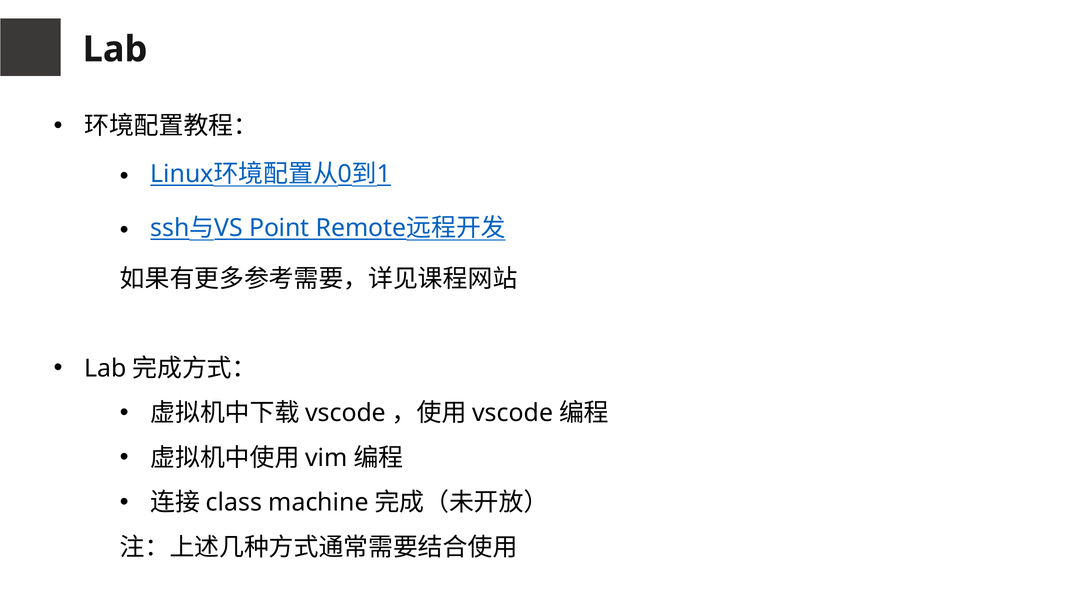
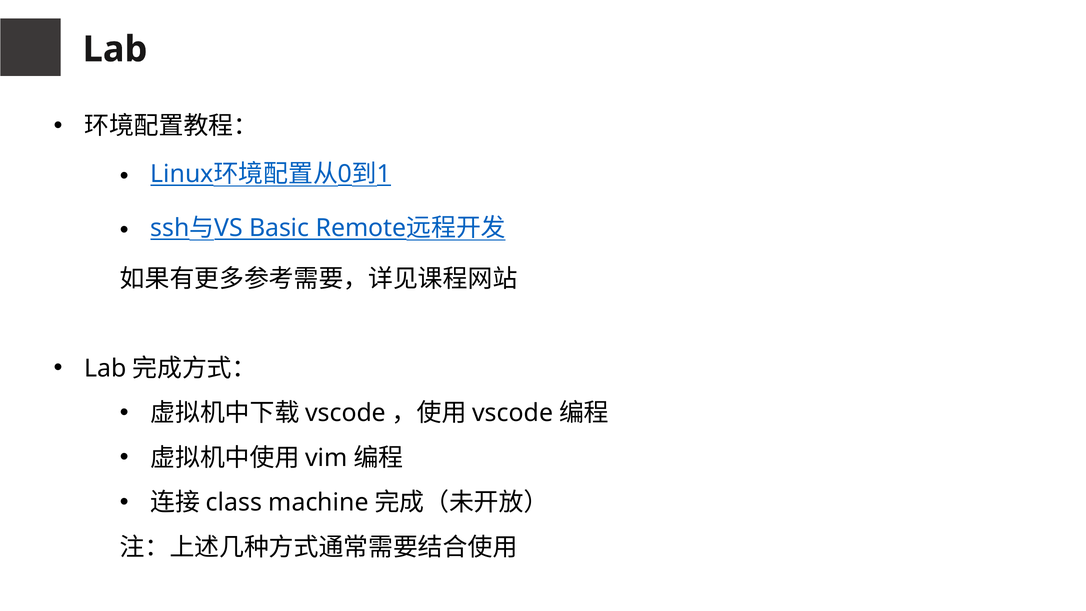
Point: Point -> Basic (279, 228)
